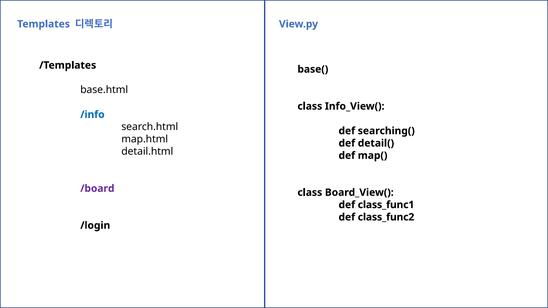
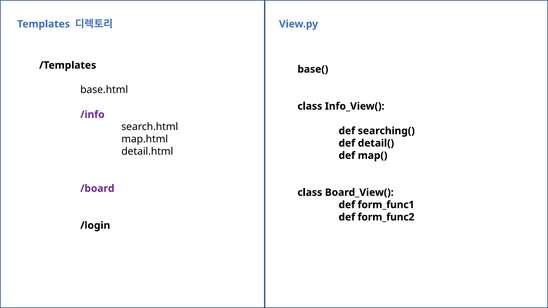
/info colour: blue -> purple (92, 115)
class_func1: class_func1 -> form_func1 (386, 205)
class_func2: class_func2 -> form_func2 (386, 217)
